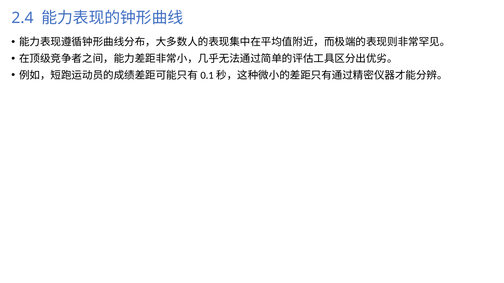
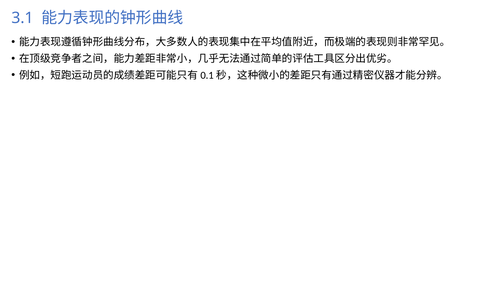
2.4: 2.4 -> 3.1 (22, 18)
